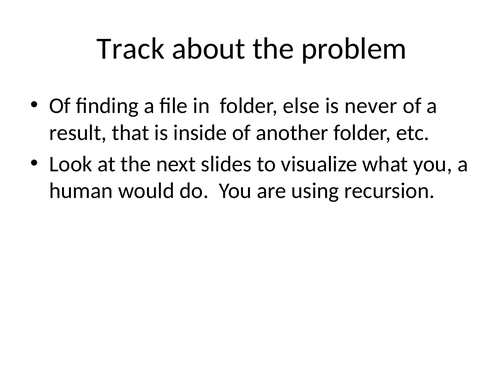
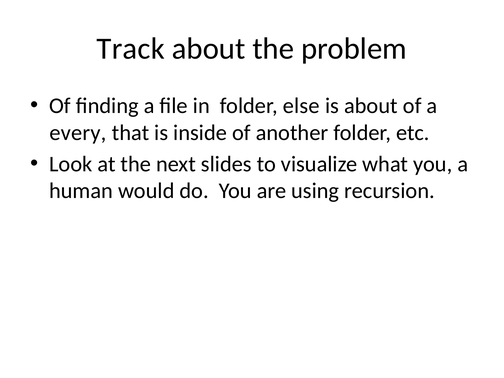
is never: never -> about (371, 106)
result: result -> every (78, 133)
